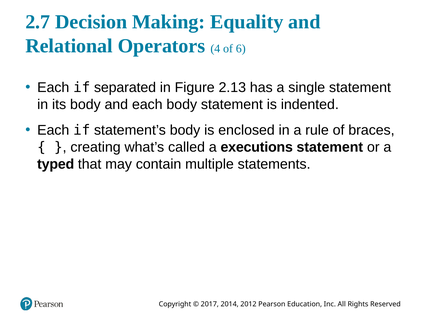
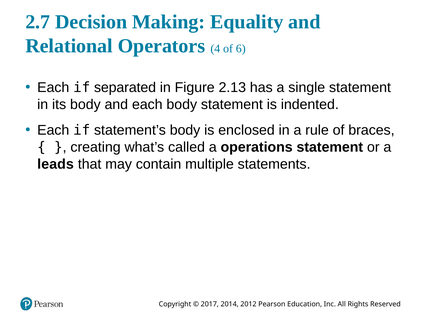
executions: executions -> operations (257, 147)
typed: typed -> leads (56, 164)
